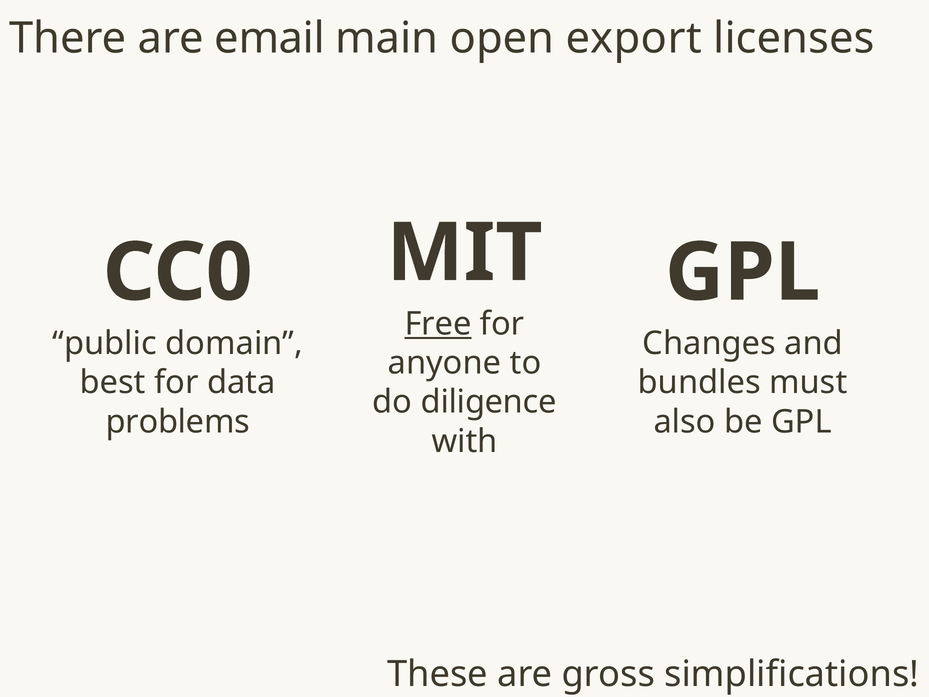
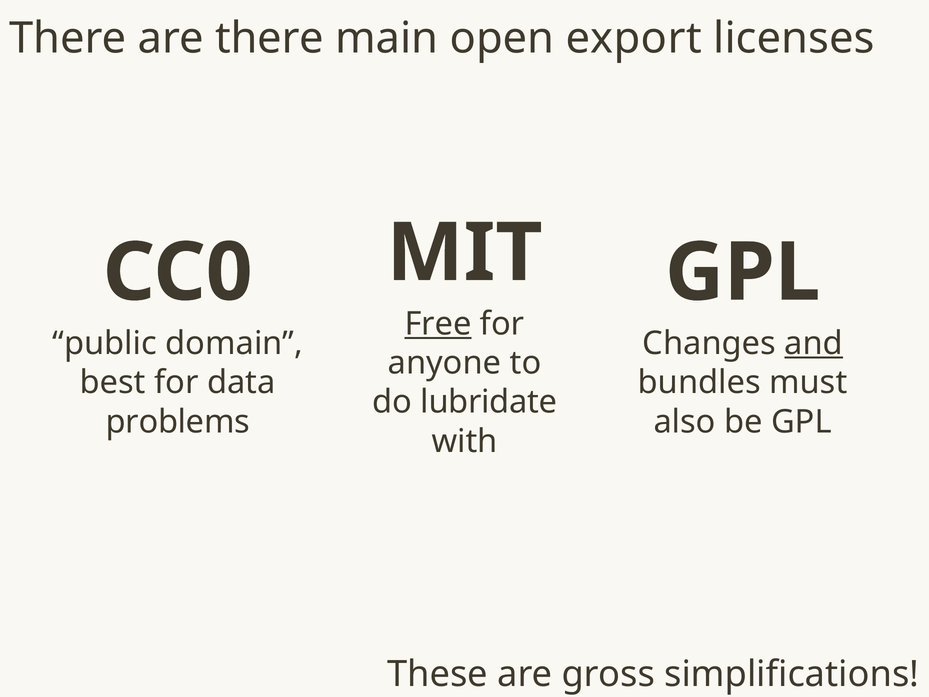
are email: email -> there (270, 38)
and underline: none -> present (814, 343)
diligence: diligence -> lubridate (489, 402)
